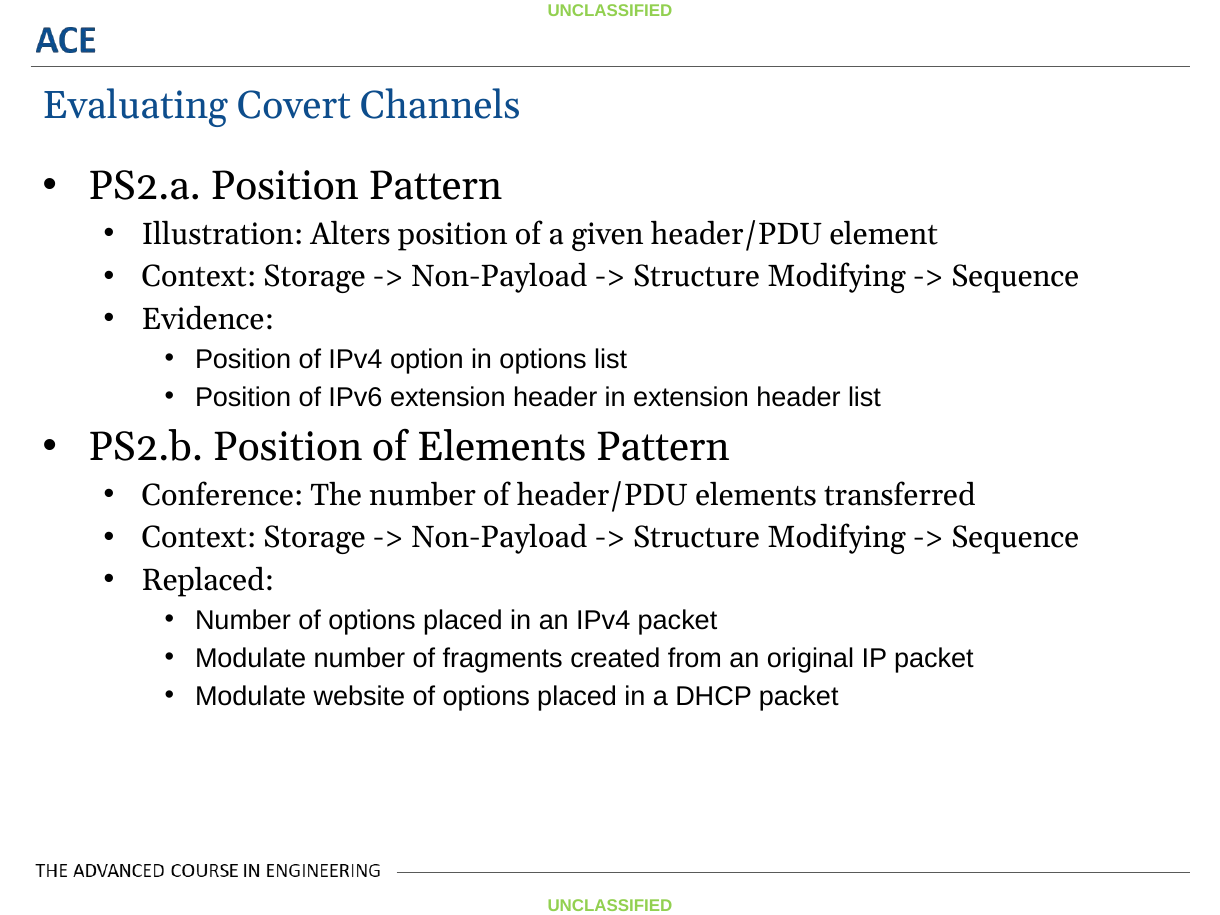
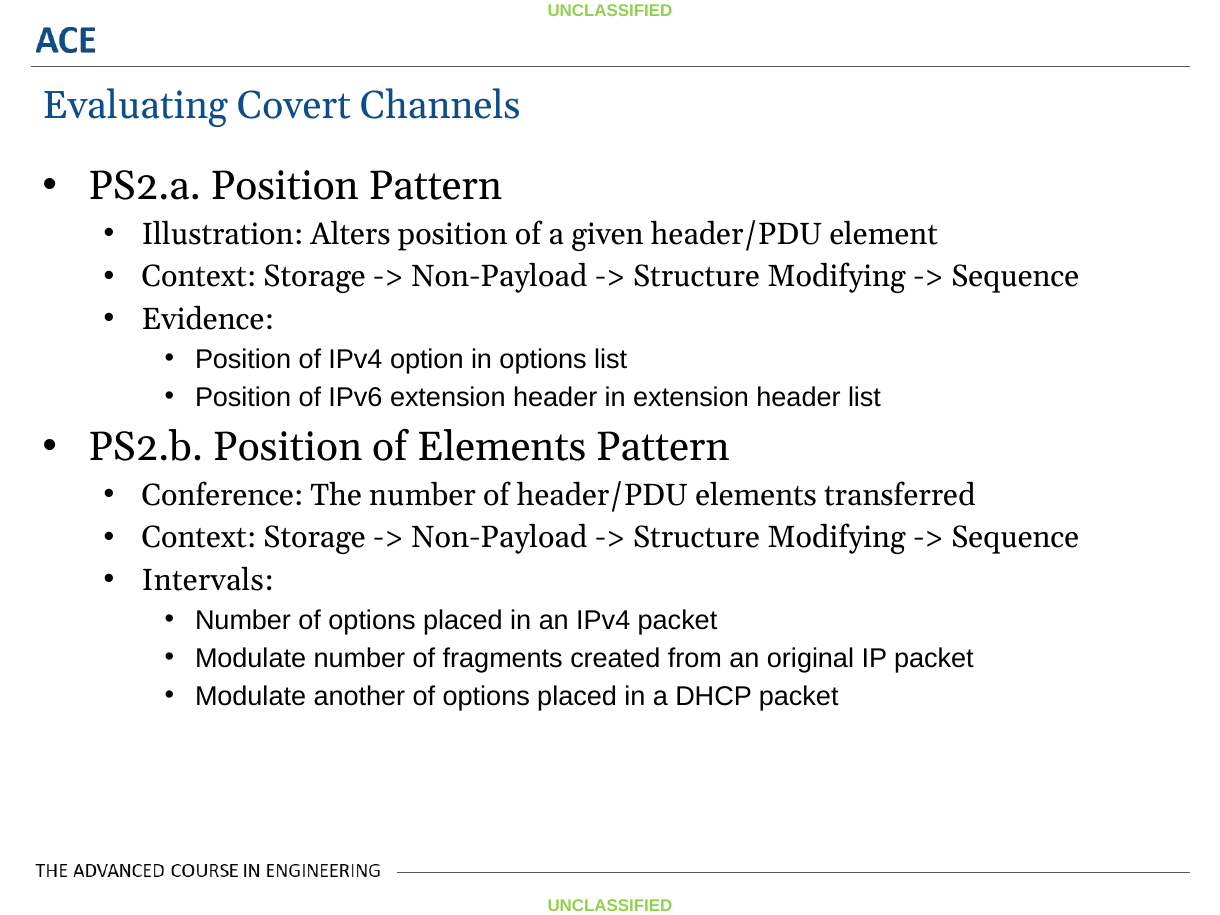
Replaced: Replaced -> Intervals (208, 580)
website: website -> another (359, 696)
